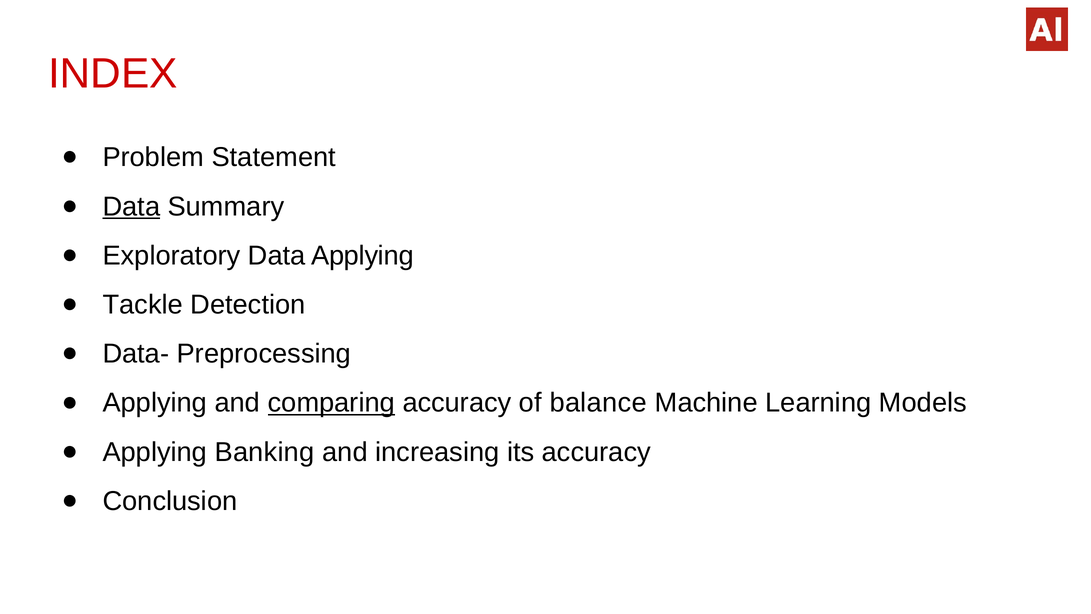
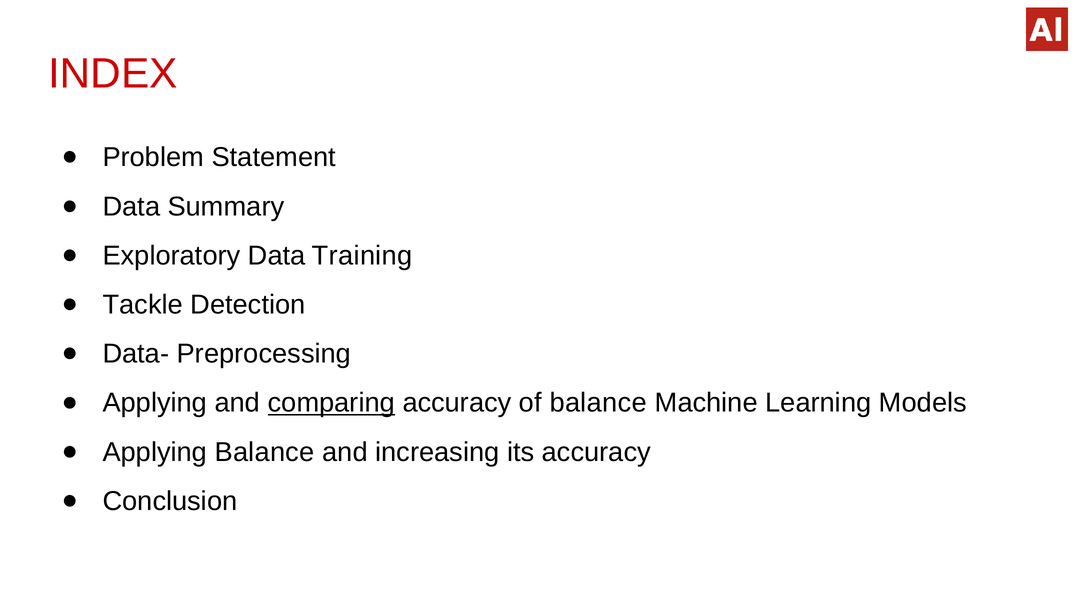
Data underline: present -> none (131, 206)
Data Applying: Applying -> Training (362, 256)
Applying Banking: Banking -> Balance (265, 452)
